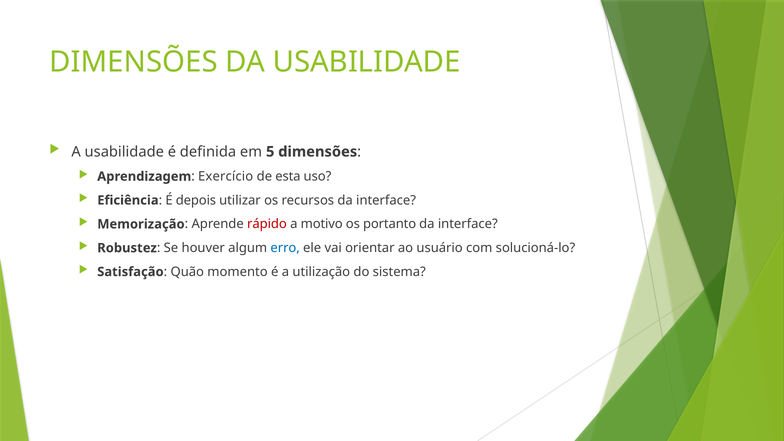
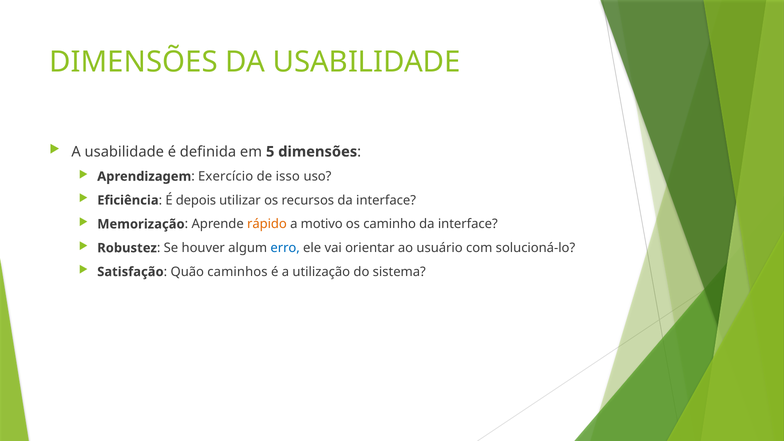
esta: esta -> isso (288, 176)
rápido colour: red -> orange (267, 224)
portanto: portanto -> caminho (390, 224)
momento: momento -> caminhos (237, 272)
